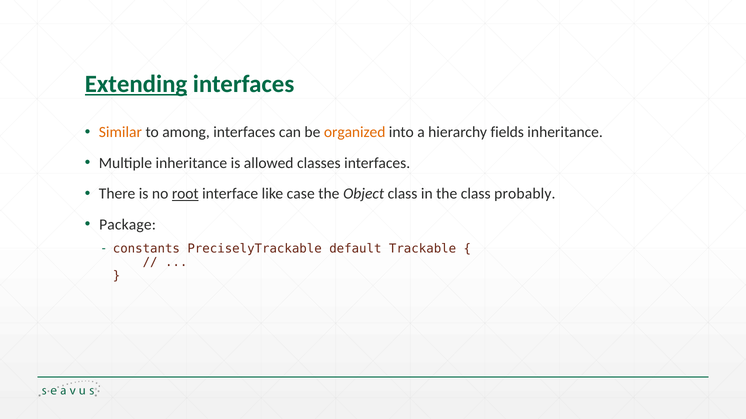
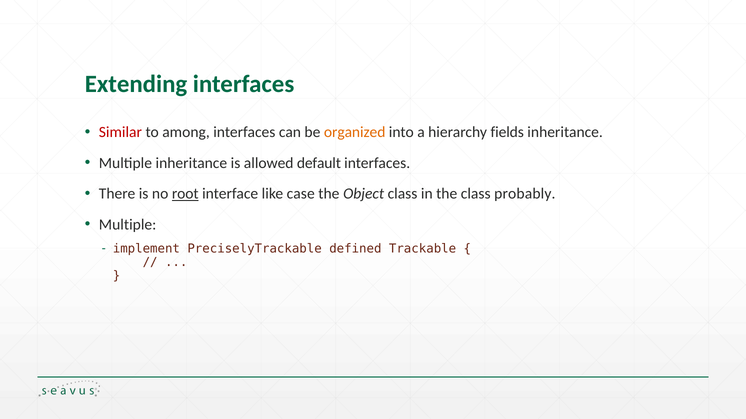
Extending underline: present -> none (136, 84)
Similar colour: orange -> red (120, 132)
classes: classes -> default (319, 163)
Package: Package -> Multiple (128, 225)
constants: constants -> implement (146, 249)
default: default -> defined (355, 249)
